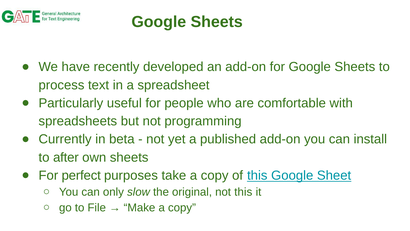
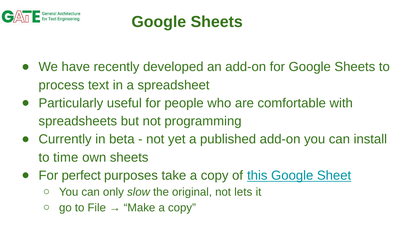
after: after -> time (66, 157)
not this: this -> lets (243, 192)
